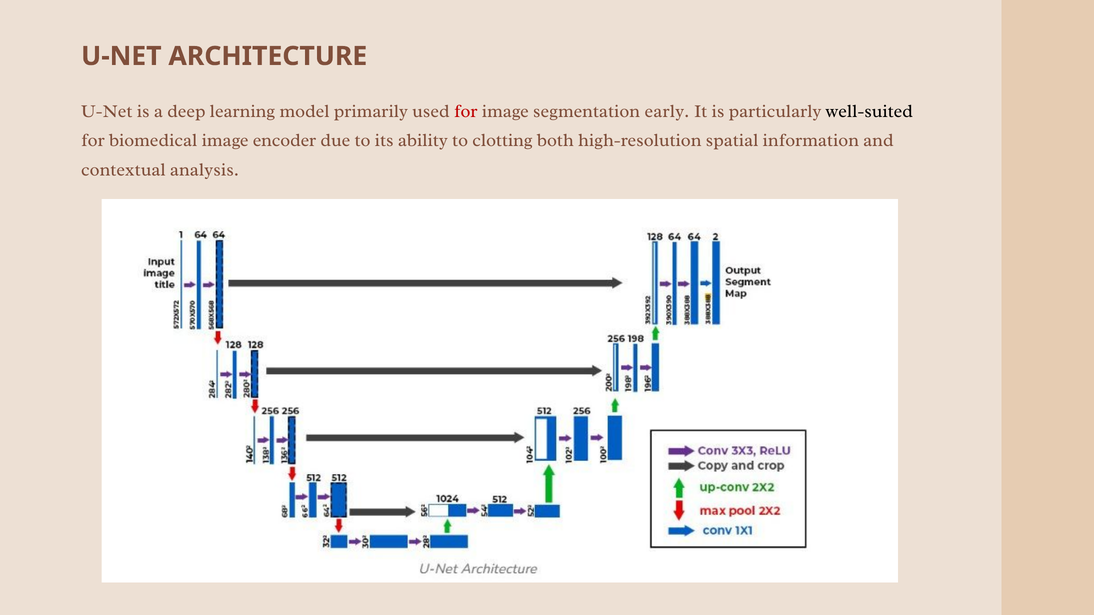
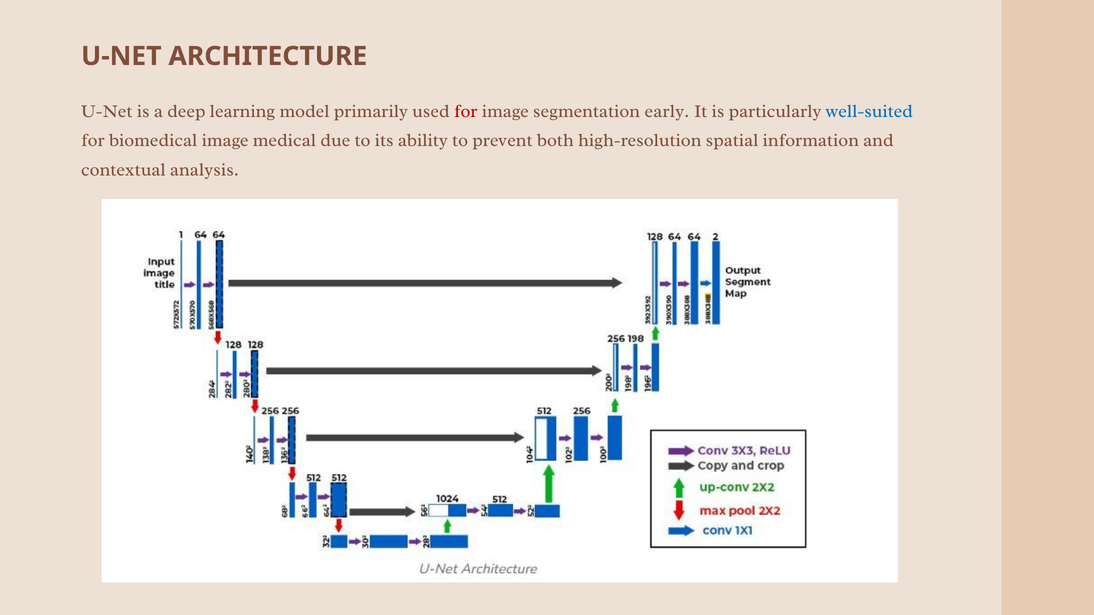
well-suited colour: black -> blue (869, 111)
encoder: encoder -> medical (284, 141)
clotting: clotting -> prevent (502, 141)
